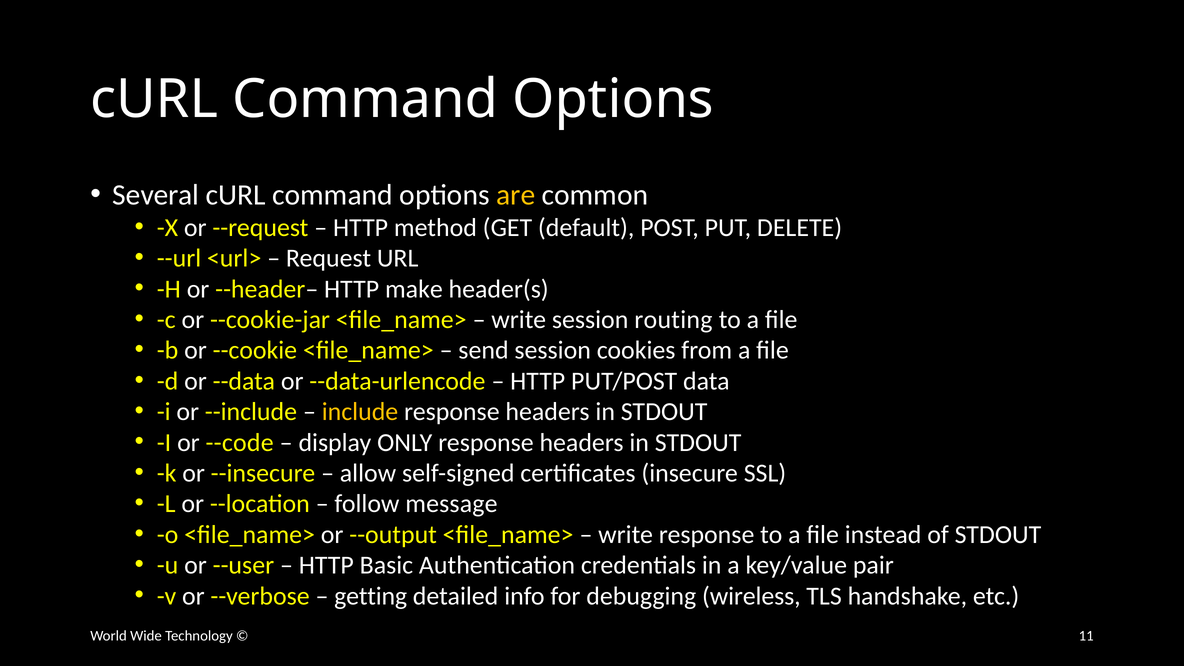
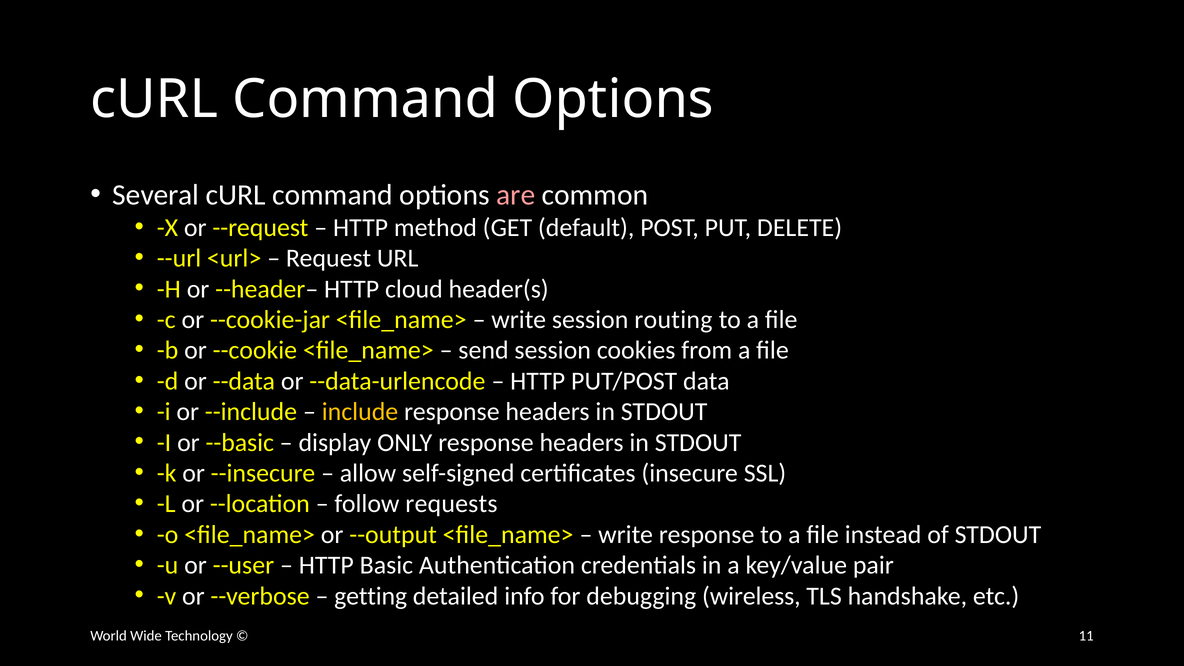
are colour: yellow -> pink (516, 195)
make: make -> cloud (414, 289)
--code: --code -> --basic (240, 442)
message: message -> requests (451, 504)
